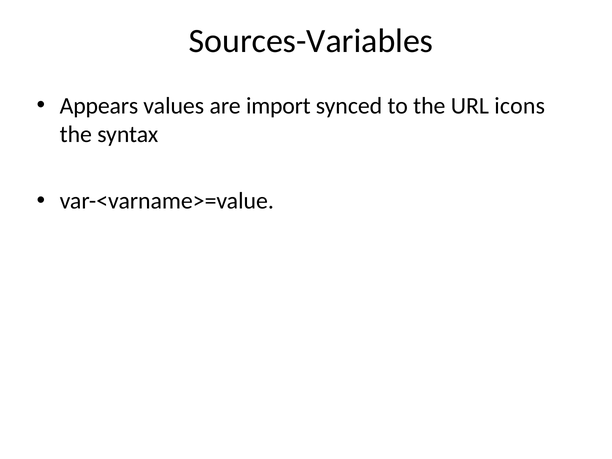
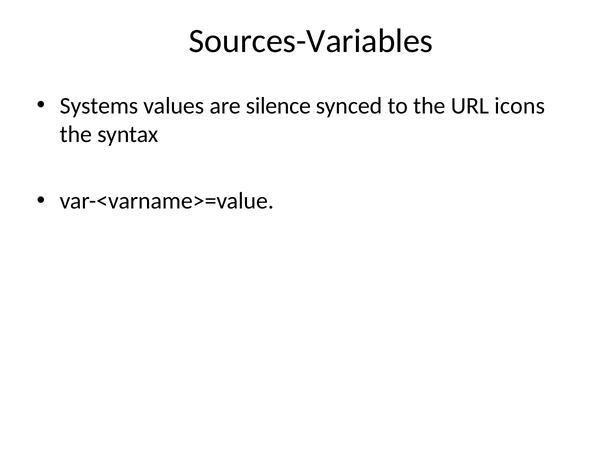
Appears: Appears -> Systems (99, 106)
import: import -> silence (278, 106)
